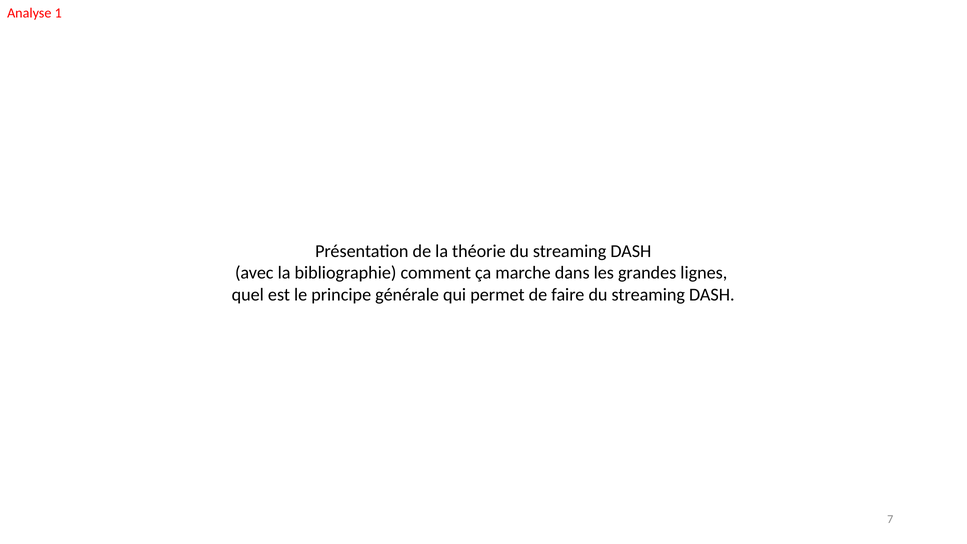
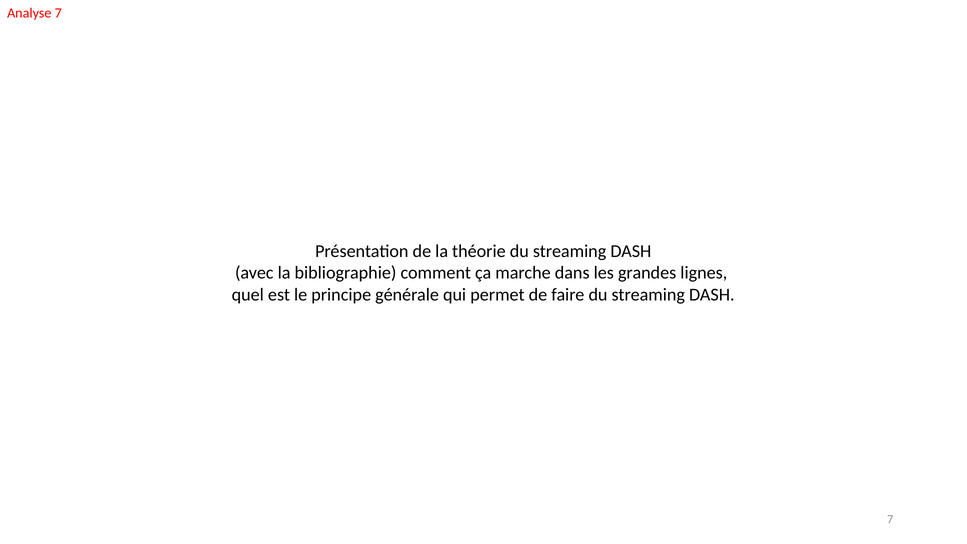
Analyse 1: 1 -> 7 (58, 13)
